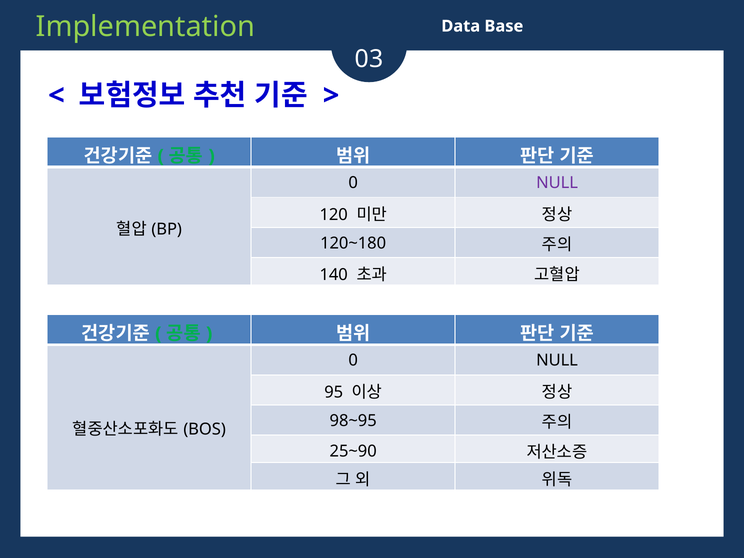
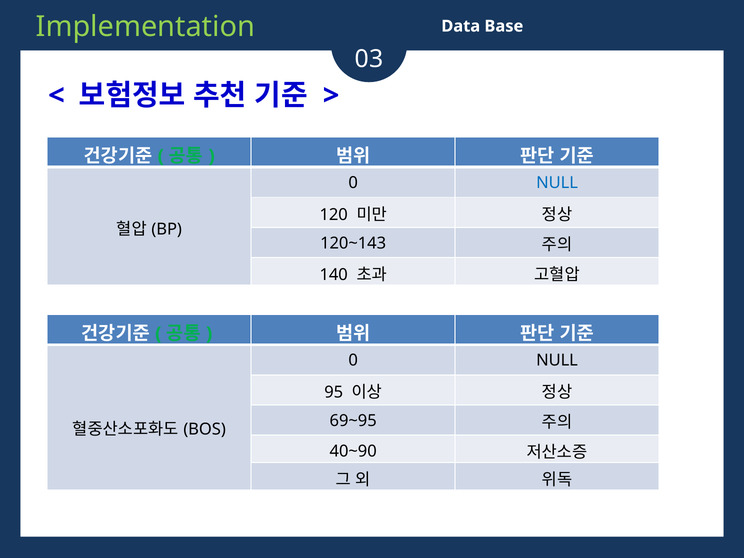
NULL colour: purple -> blue (557, 183)
120~180: 120~180 -> 120~143 (353, 243)
98~95: 98~95 -> 69~95 (353, 421)
25~90: 25~90 -> 40~90 (353, 451)
